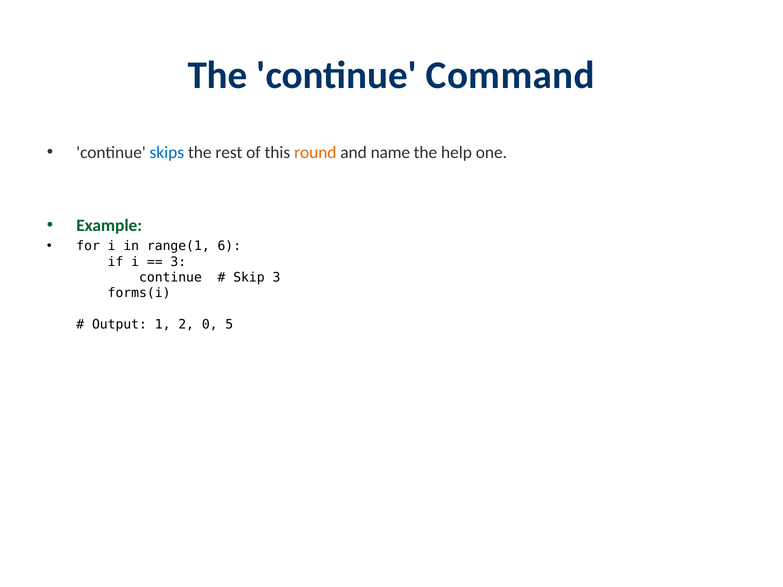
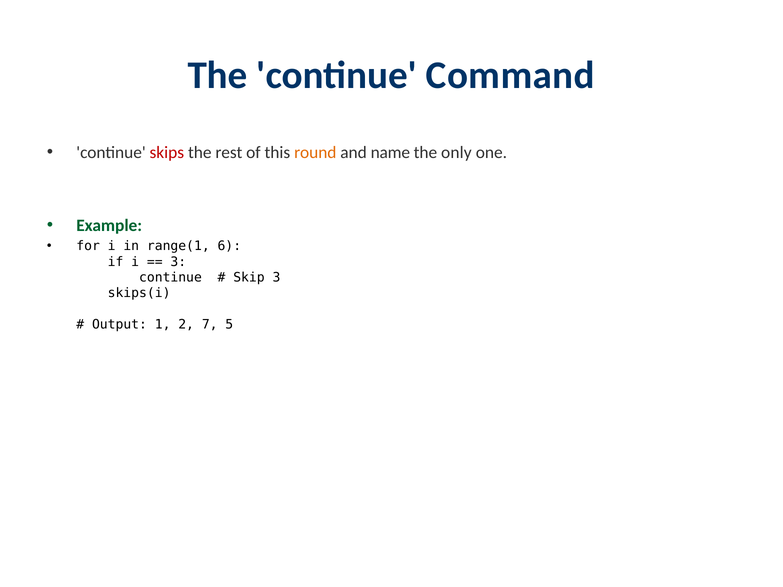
skips colour: blue -> red (167, 153)
help: help -> only (456, 153)
forms(i: forms(i -> skips(i (139, 293)
0: 0 -> 7 (210, 325)
